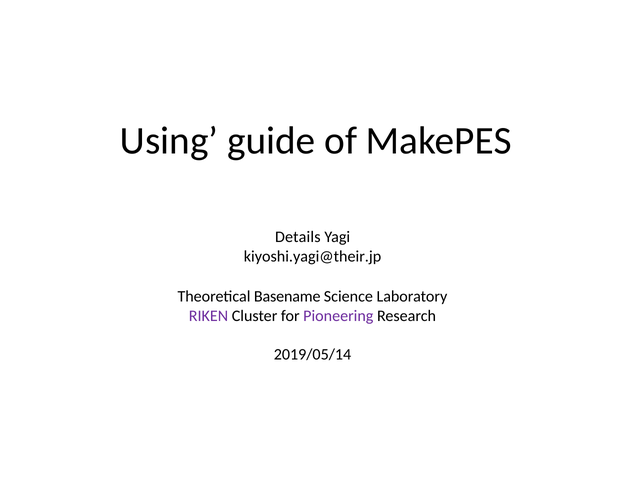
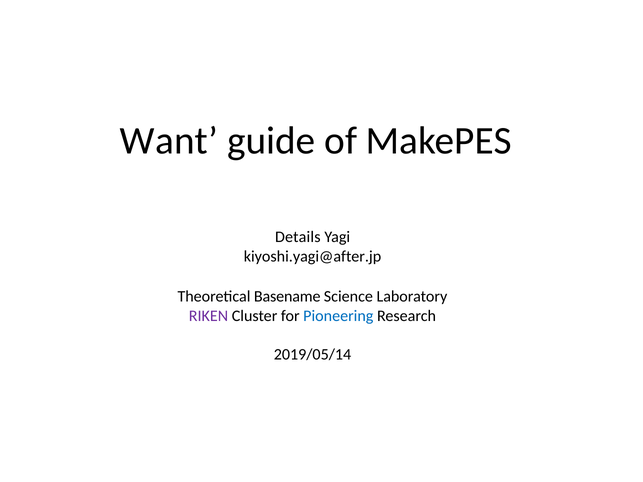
Using: Using -> Want (169, 141)
kiyoshi.yagi@their.jp: kiyoshi.yagi@their.jp -> kiyoshi.yagi@after.jp (313, 257)
Pioneering colour: purple -> blue (338, 316)
